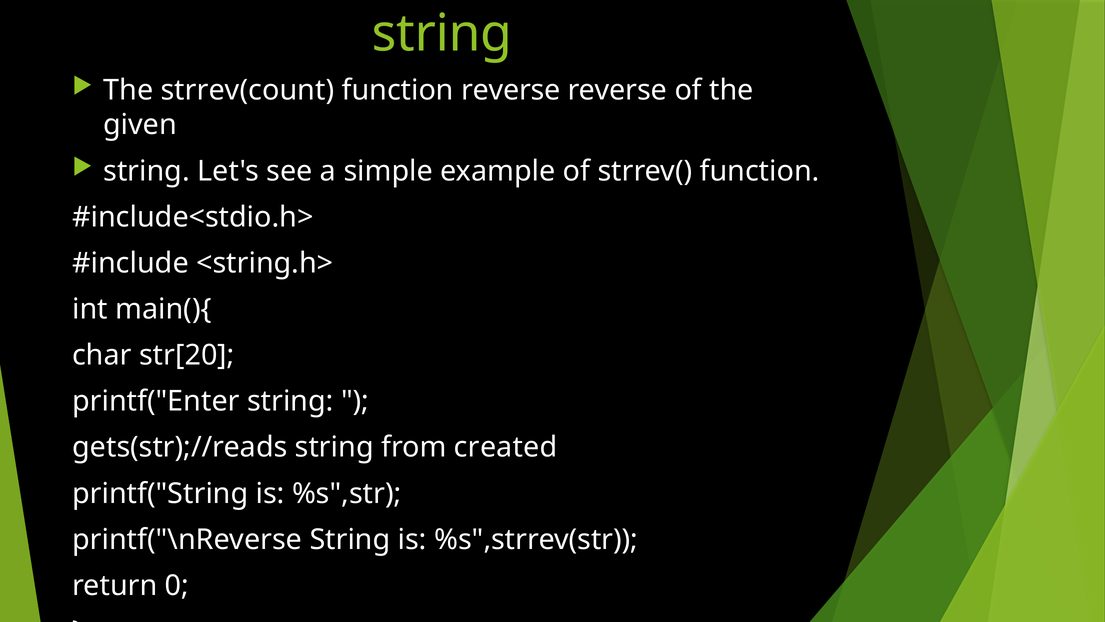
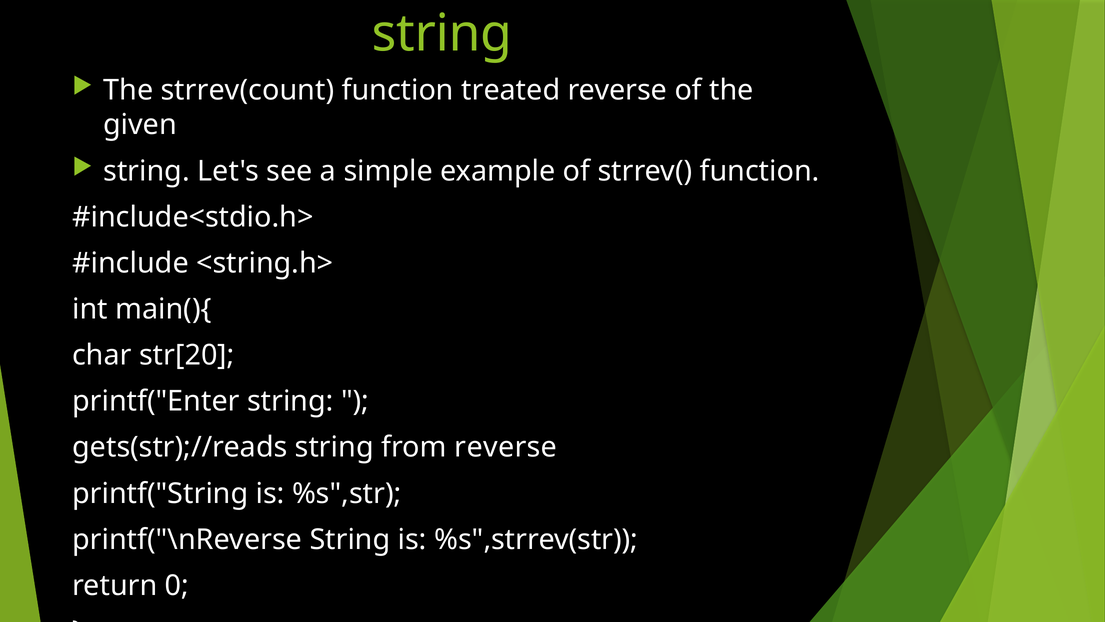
function reverse: reverse -> treated (511, 90)
from created: created -> reverse (506, 447)
